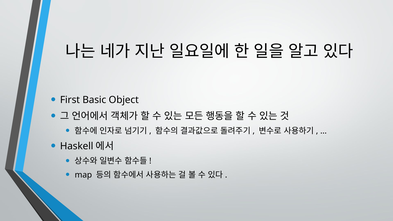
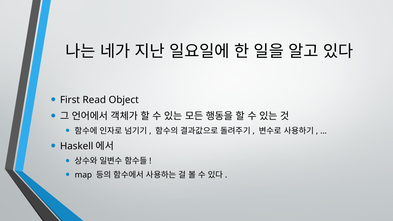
Basic: Basic -> Read (94, 100)
